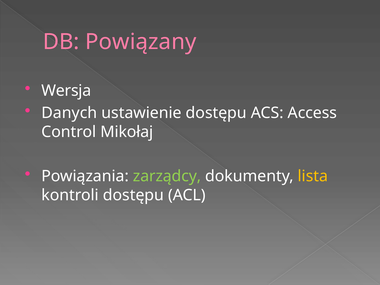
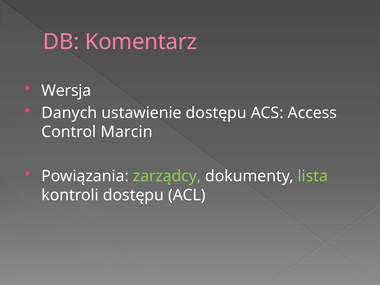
Powiązany: Powiązany -> Komentarz (141, 42)
Mikołaj: Mikołaj -> Marcin (127, 132)
lista colour: yellow -> light green (313, 176)
